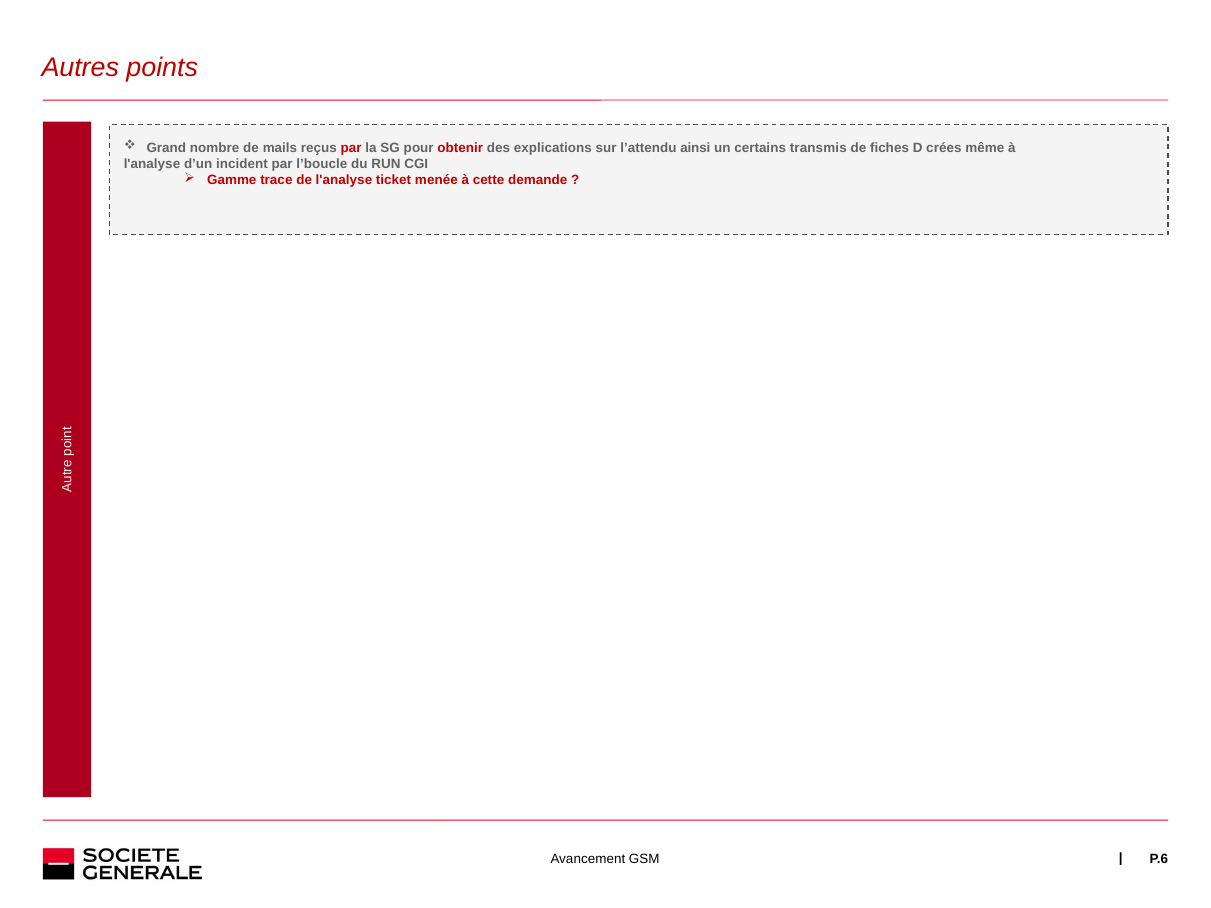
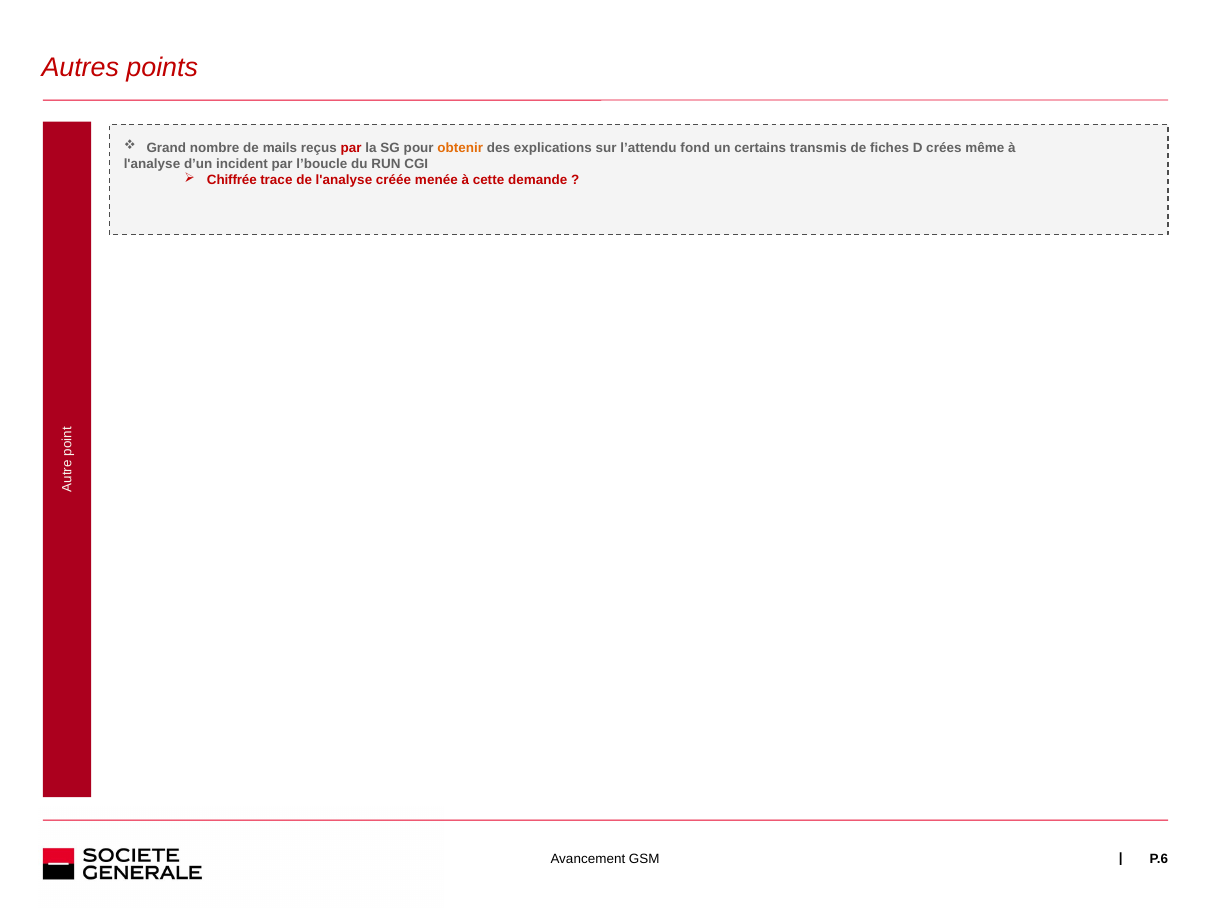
obtenir colour: red -> orange (460, 148)
ainsi: ainsi -> fond (695, 148)
Gamme: Gamme -> Chiffrée (232, 180)
ticket: ticket -> créée (394, 180)
